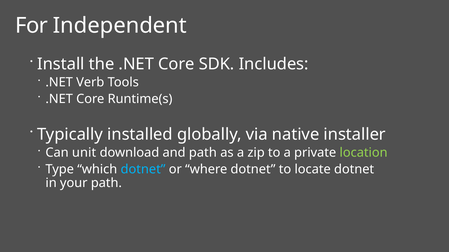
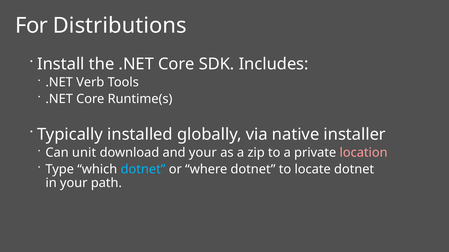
Independent: Independent -> Distributions (120, 26)
and path: path -> your (203, 153)
location colour: light green -> pink (364, 153)
